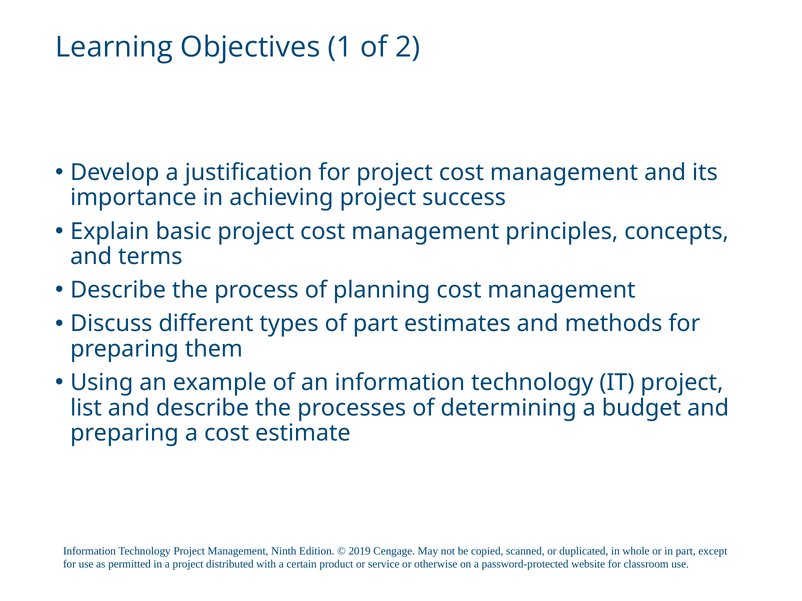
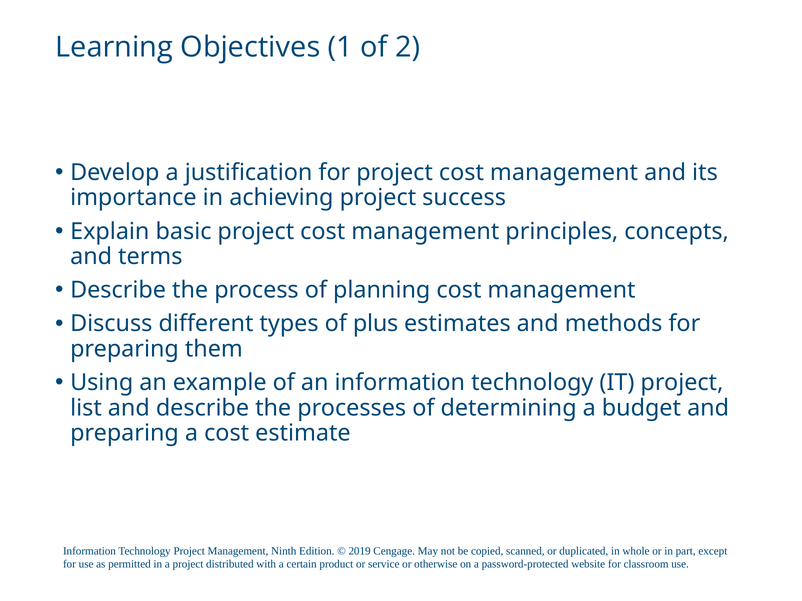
of part: part -> plus (376, 324)
